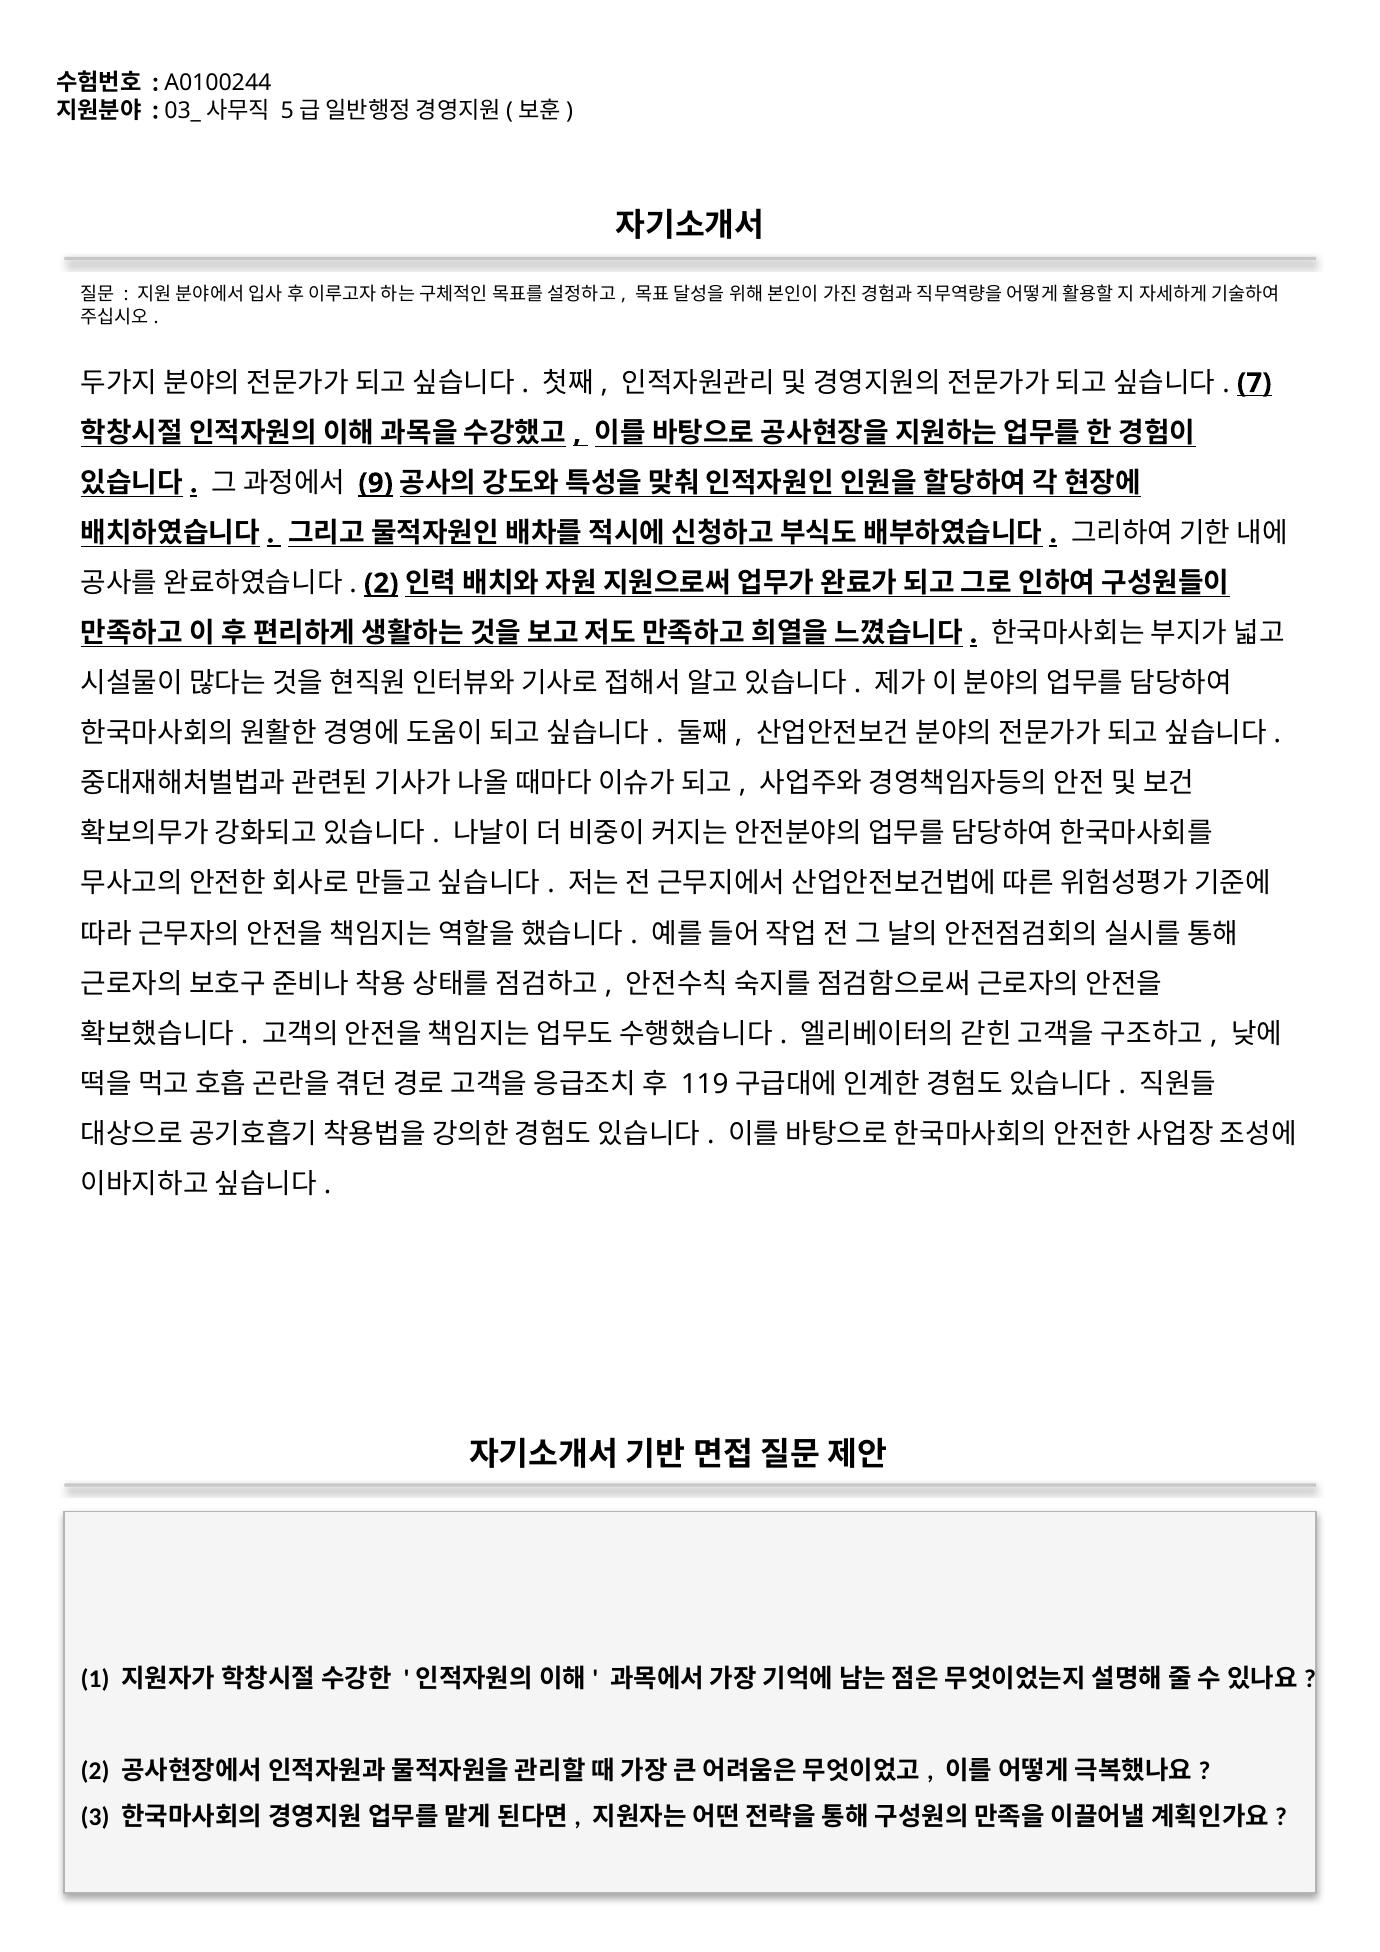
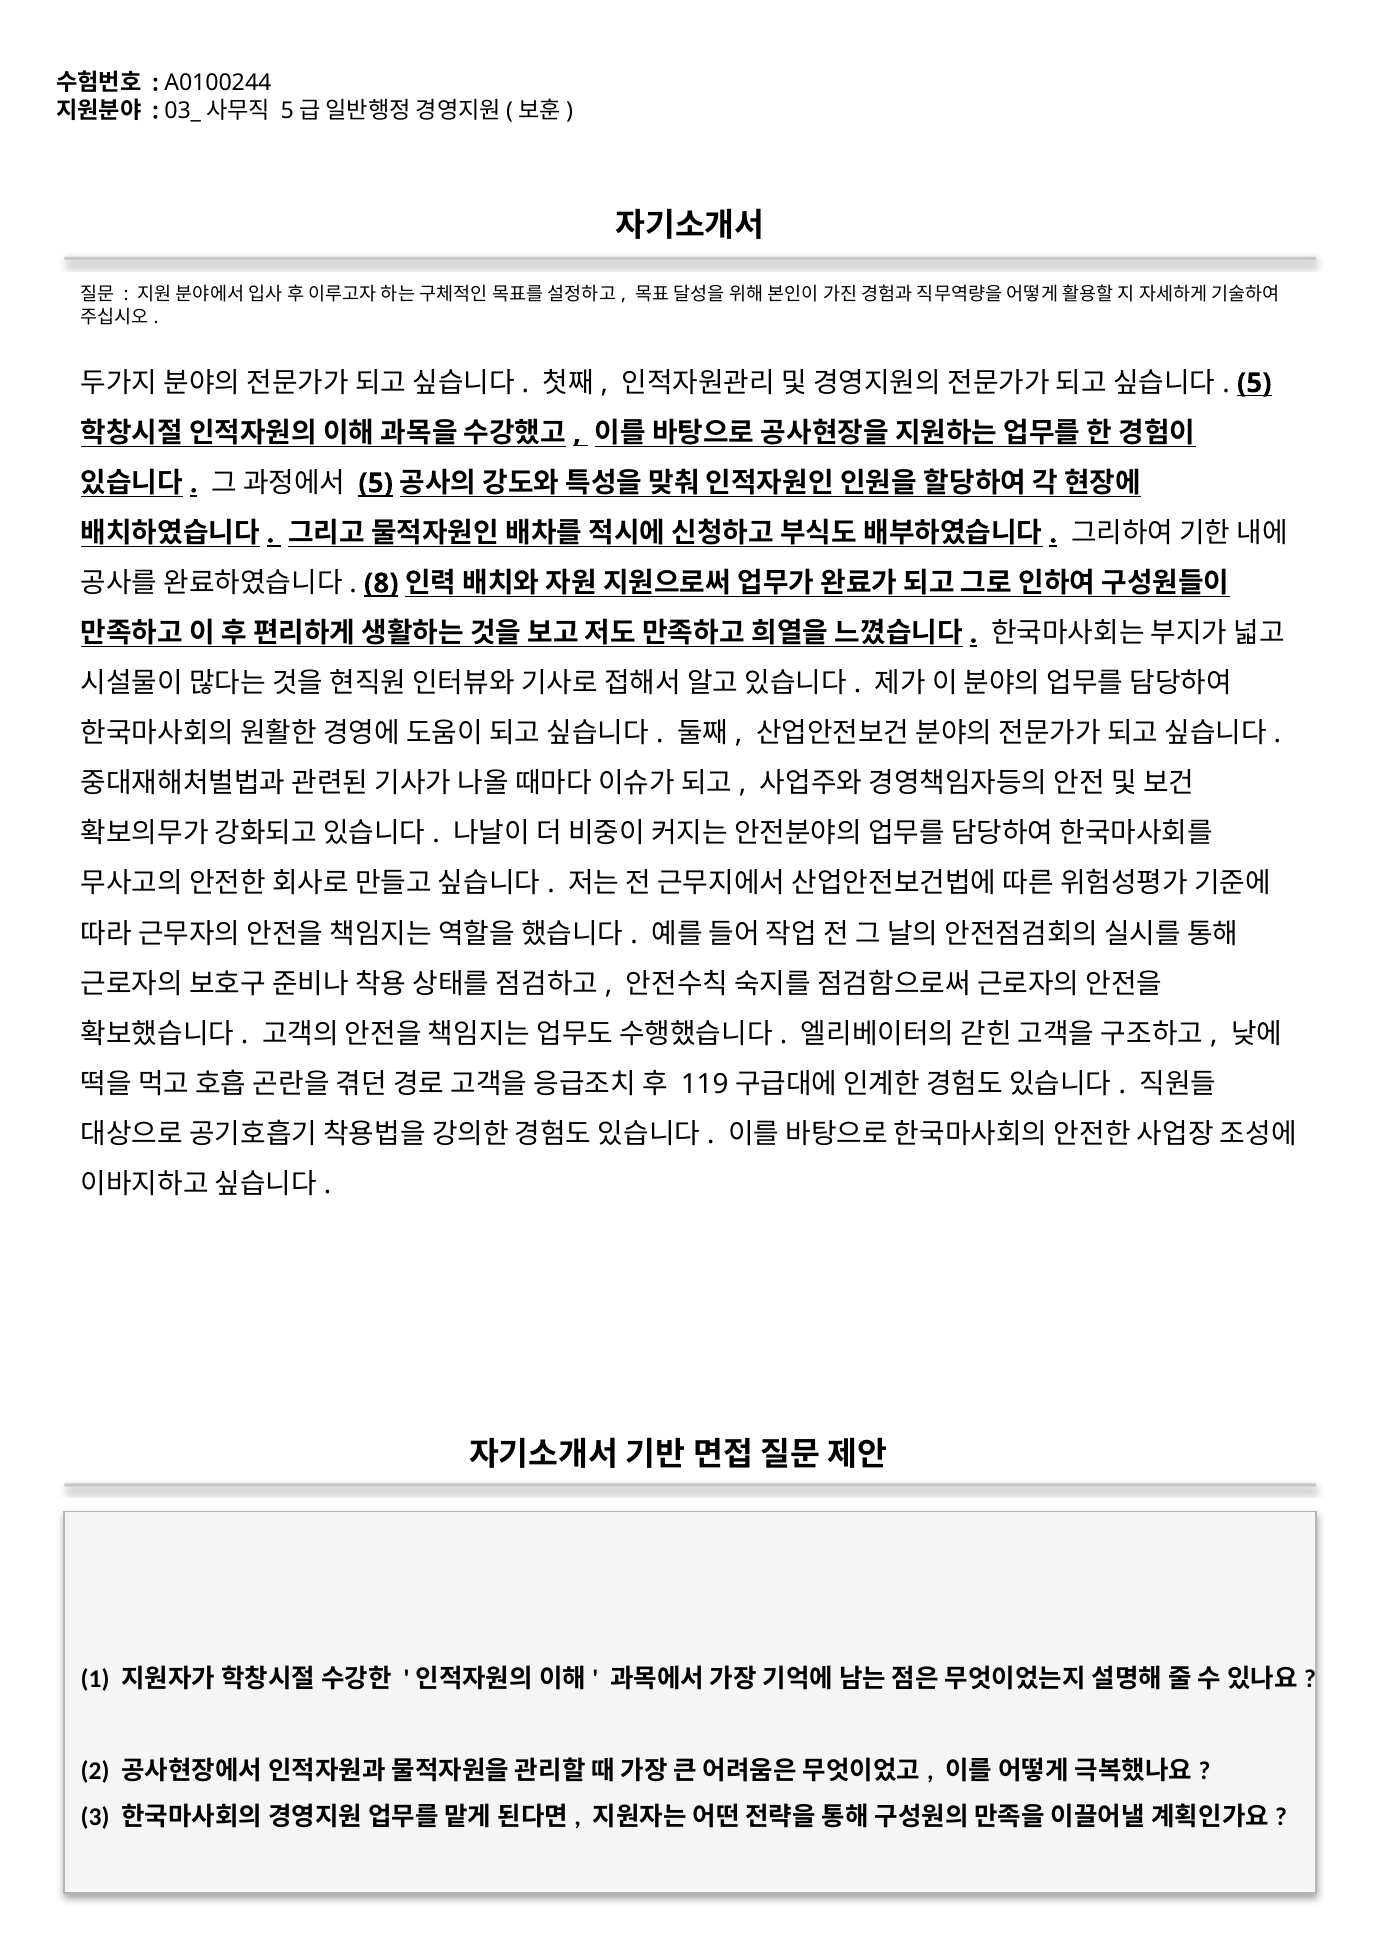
7: 7 -> 5 (1254, 383)
9: 9 -> 5 (376, 483)
2: 2 -> 8 (381, 583)
